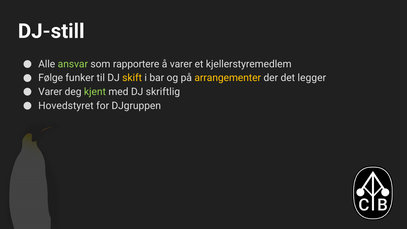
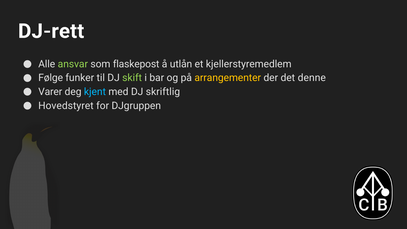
DJ-still: DJ-still -> DJ-rett (51, 31)
rapportere: rapportere -> flaskepost (136, 64)
å varer: varer -> utlån (181, 64)
skift colour: yellow -> light green (132, 78)
legger: legger -> denne (312, 78)
kjent colour: light green -> light blue (95, 92)
